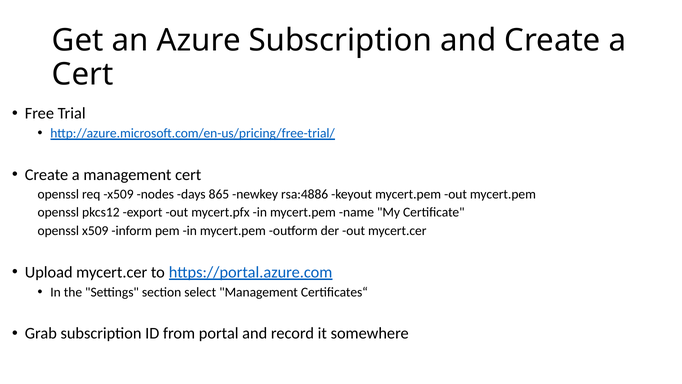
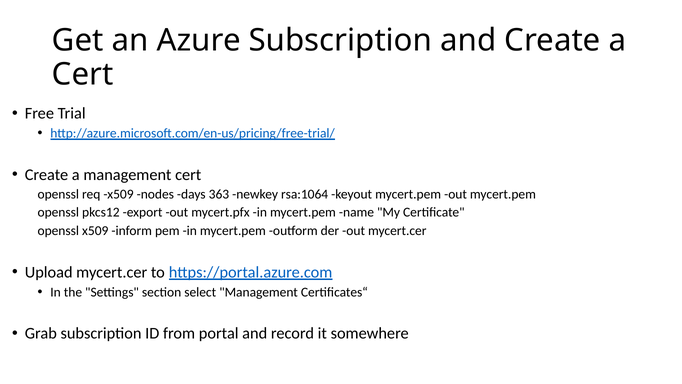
865: 865 -> 363 (219, 194)
rsa:4886: rsa:4886 -> rsa:1064 (305, 194)
